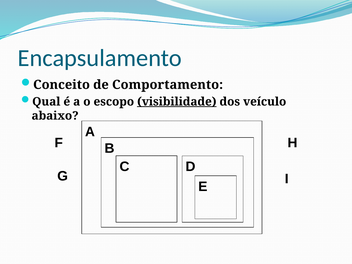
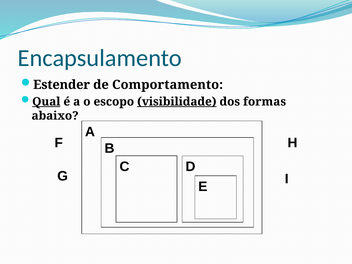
Conceito: Conceito -> Estender (62, 85)
Qual underline: none -> present (46, 102)
veículo: veículo -> formas (265, 102)
